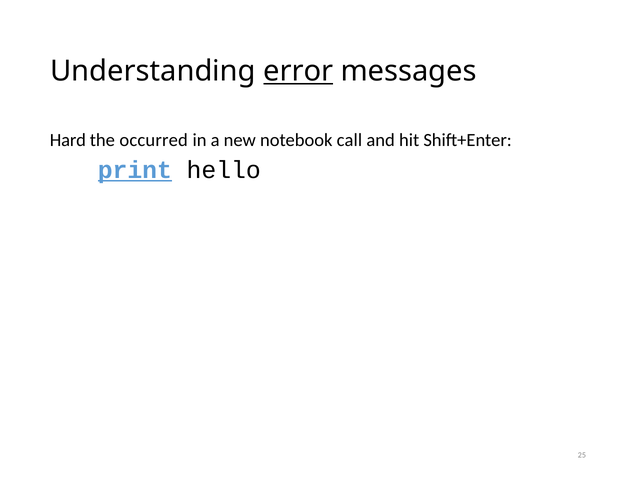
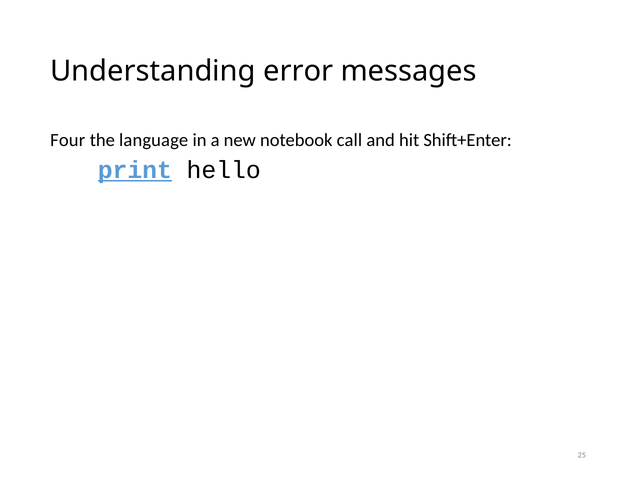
error underline: present -> none (298, 71)
Hard: Hard -> Four (68, 140)
occurred: occurred -> language (154, 140)
